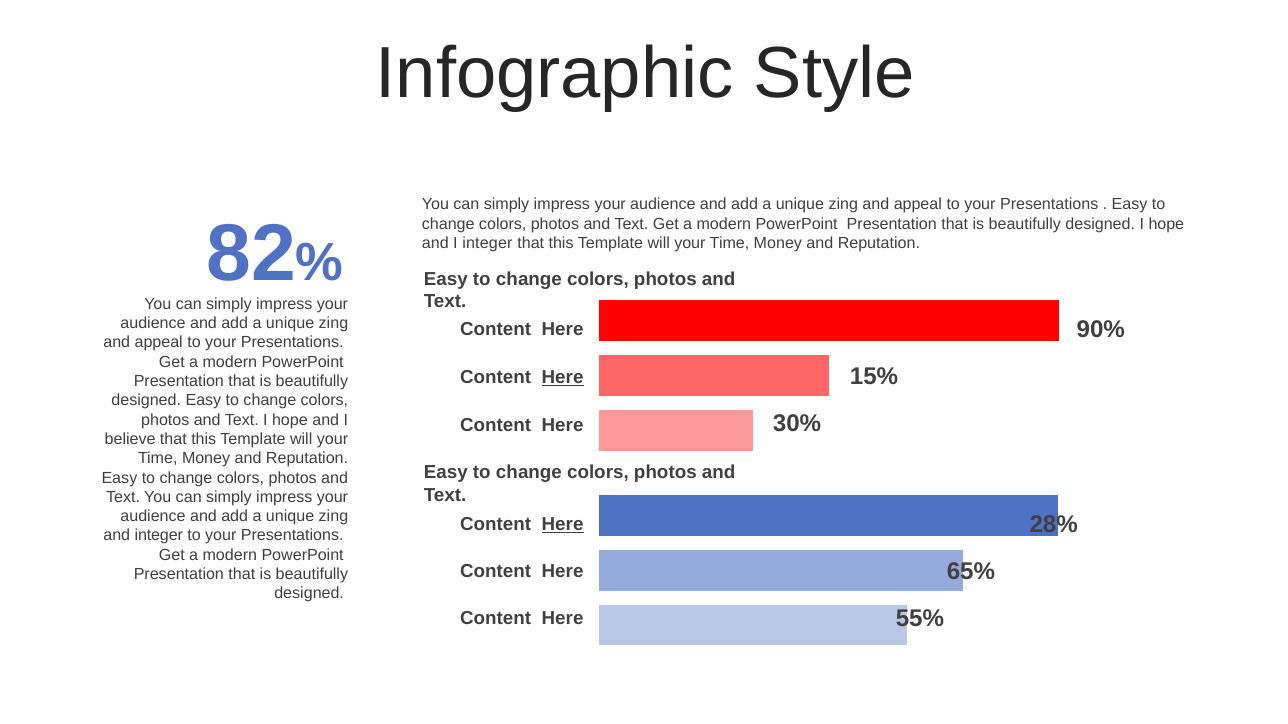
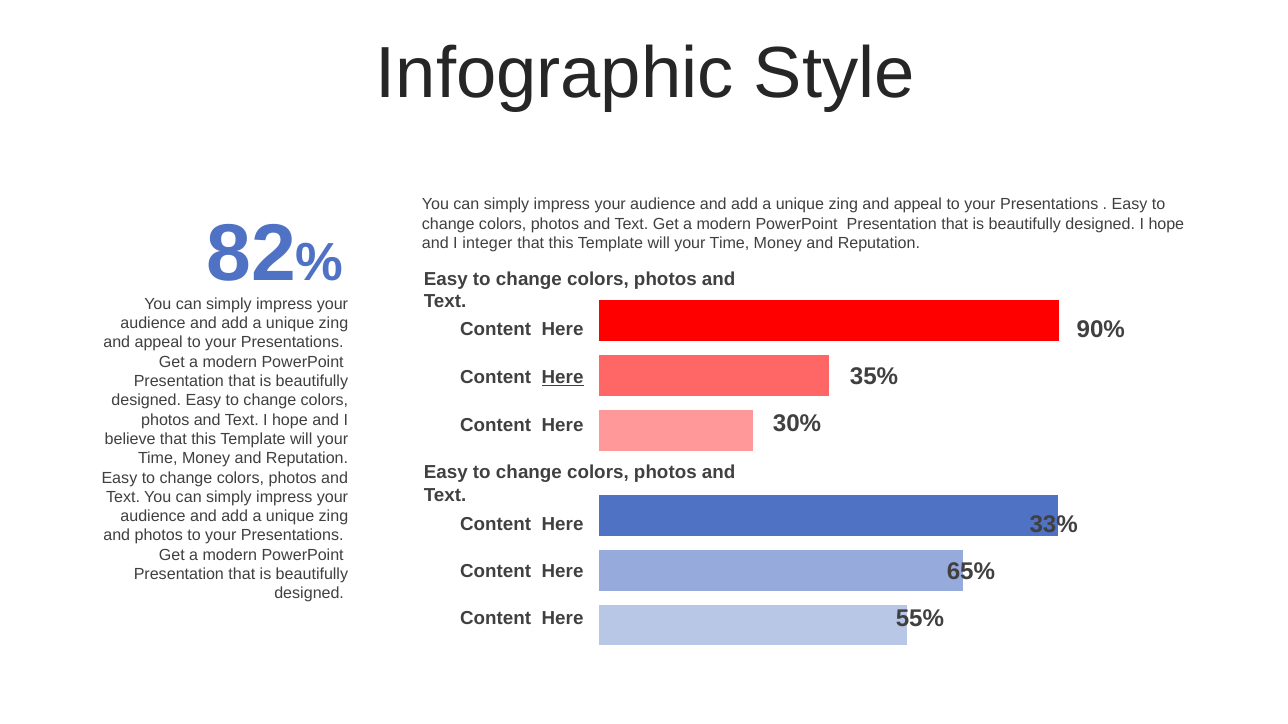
15%: 15% -> 35% (874, 377)
28%: 28% -> 33% (1054, 525)
Here underline: present -> none (563, 525)
and integer: integer -> photos (159, 536)
